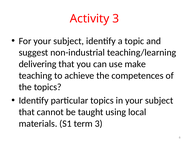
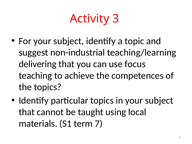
make: make -> focus (135, 64)
term 3: 3 -> 7 (99, 124)
